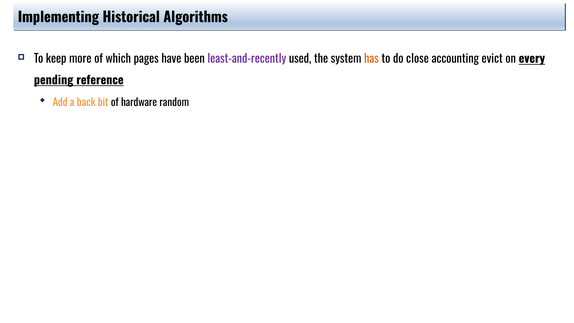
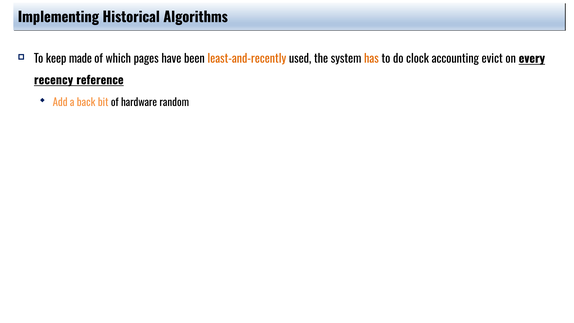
more: more -> made (80, 59)
least-and-recently colour: purple -> orange (247, 59)
close: close -> clock (418, 59)
pending: pending -> recency (54, 80)
